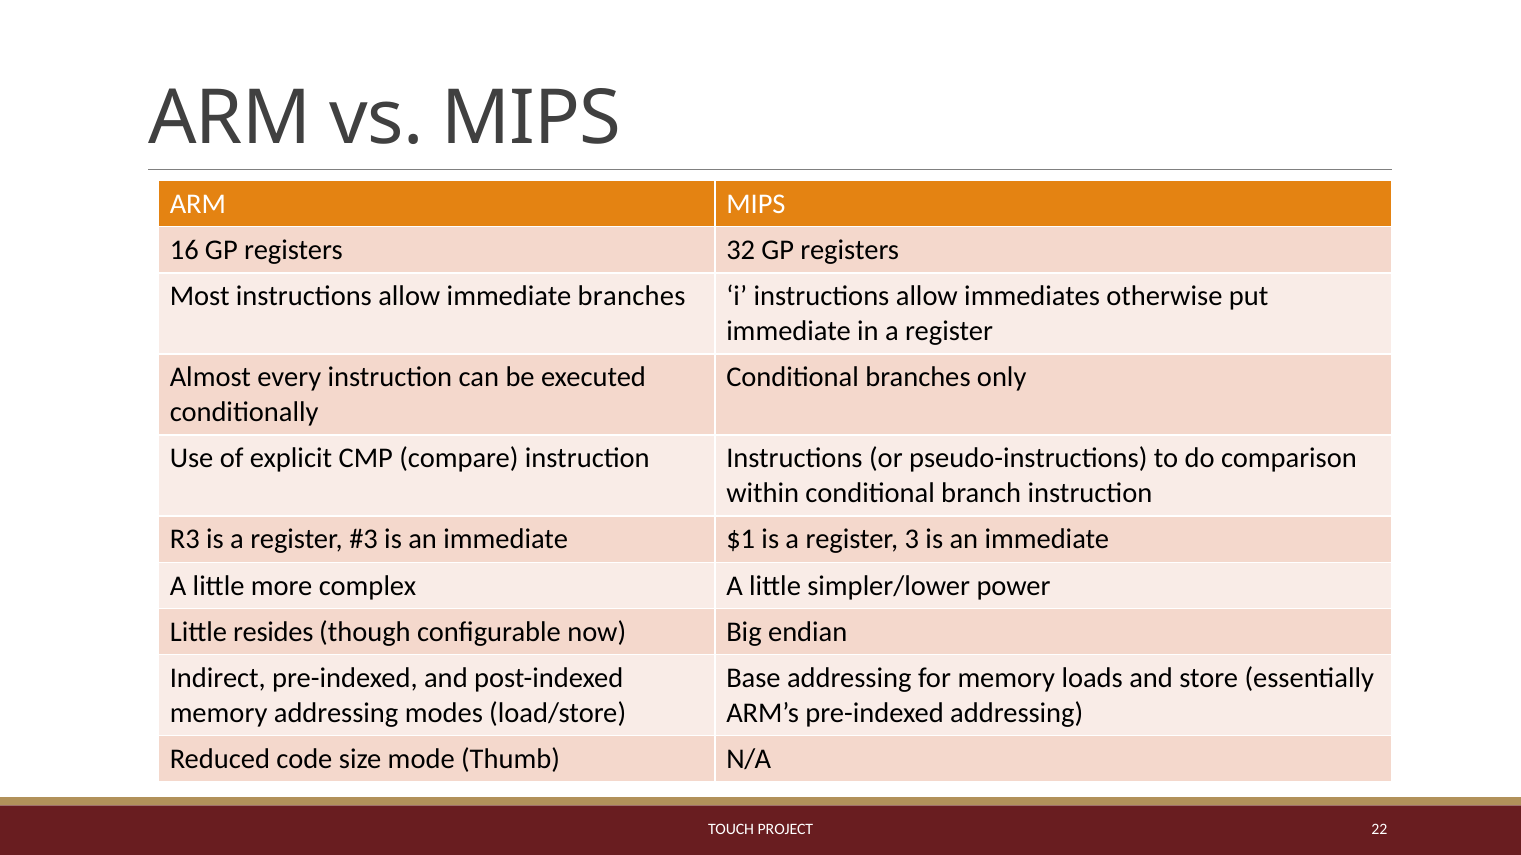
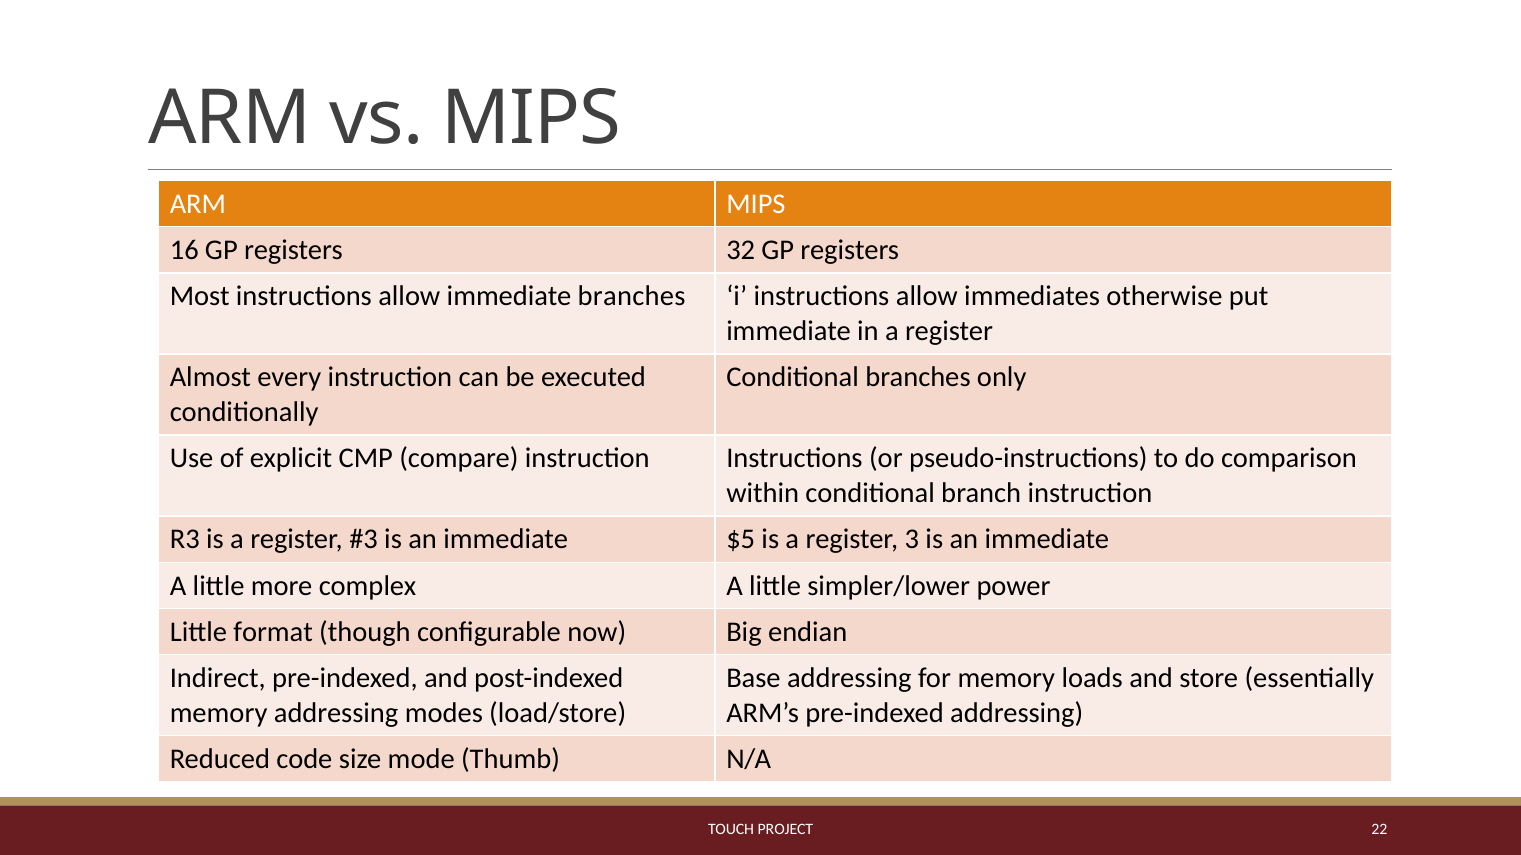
$1: $1 -> $5 (741, 540)
resides: resides -> format (273, 632)
